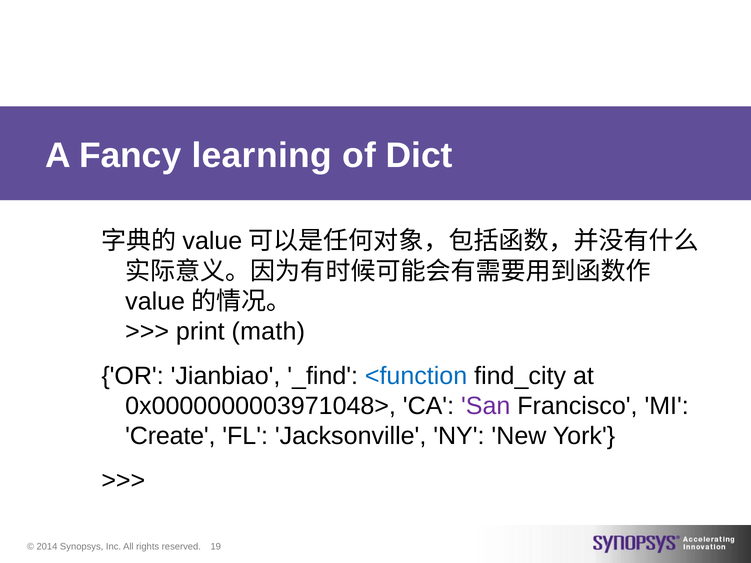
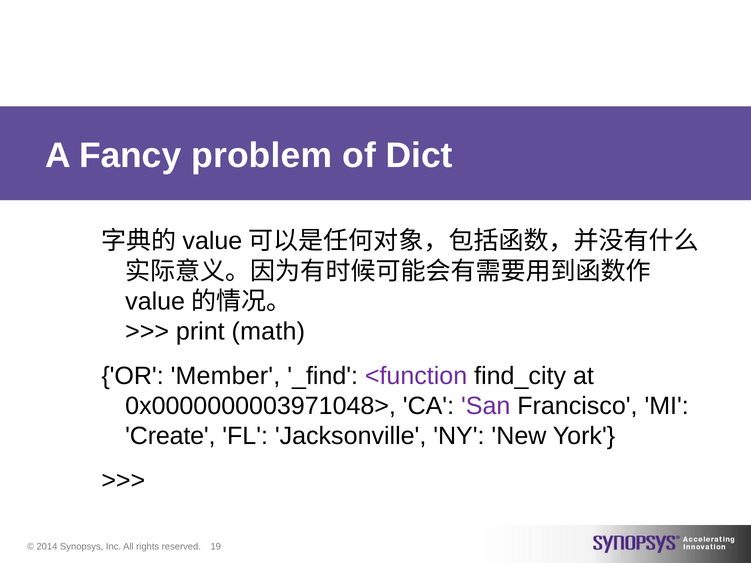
learning: learning -> problem (262, 156)
Jianbiao: Jianbiao -> Member (225, 376)
<function colour: blue -> purple (416, 376)
